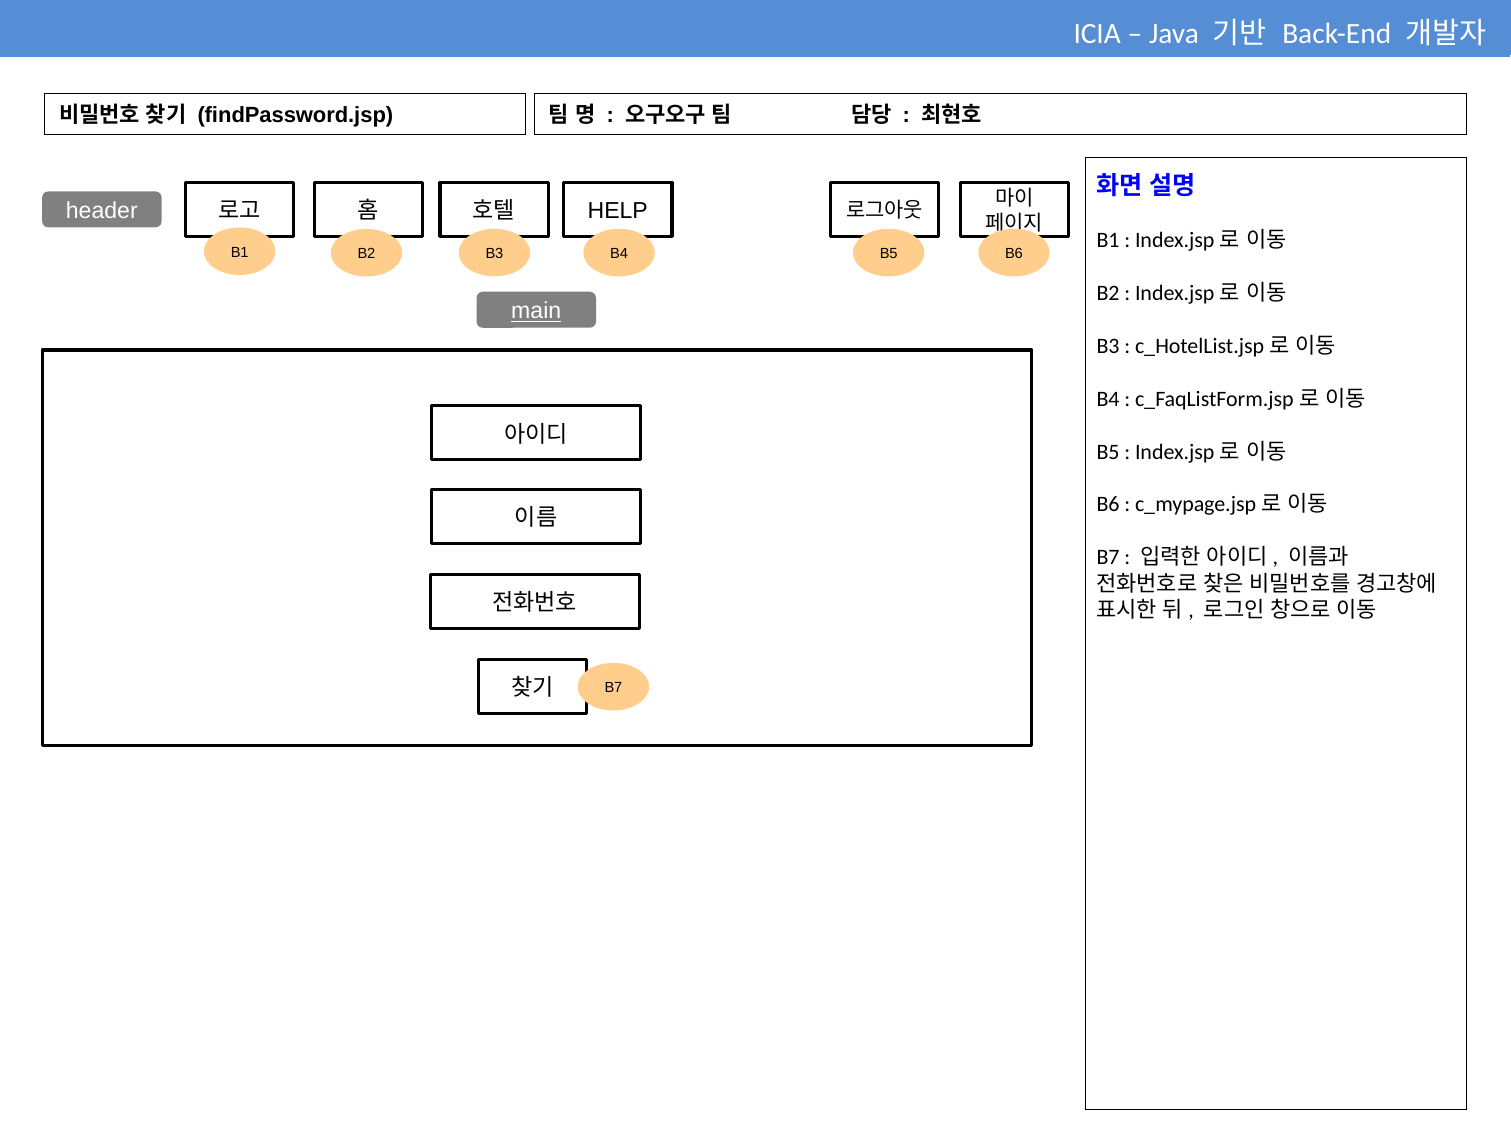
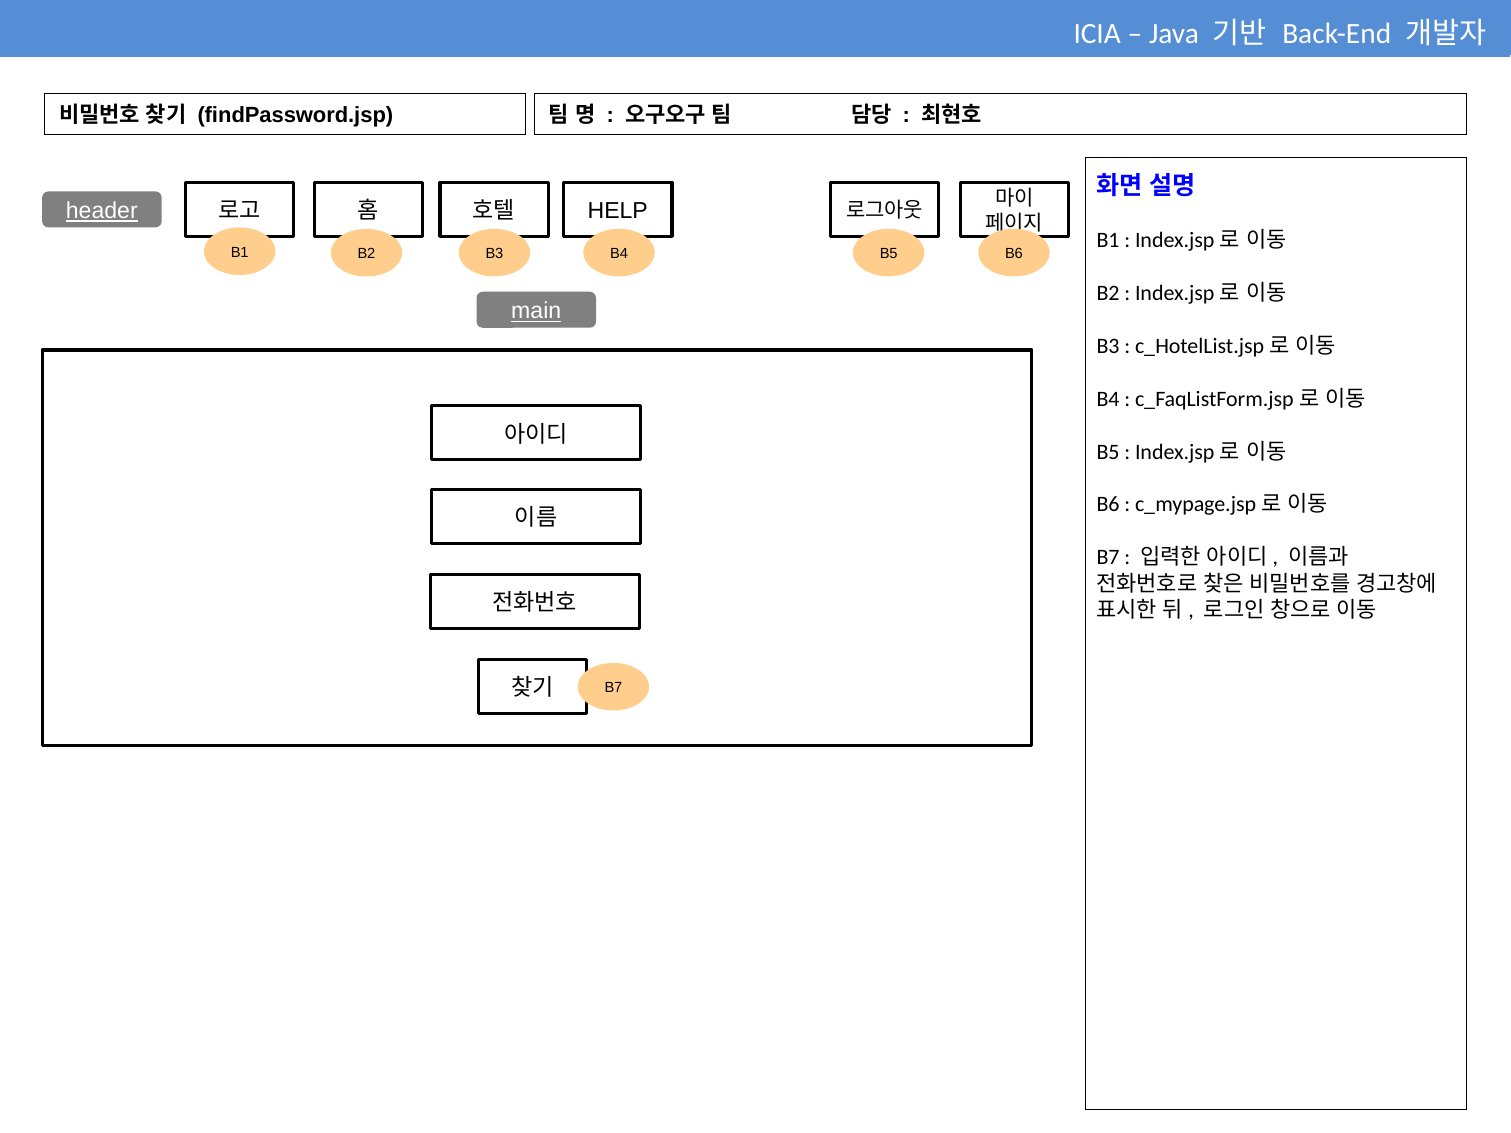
header underline: none -> present (102, 211)
